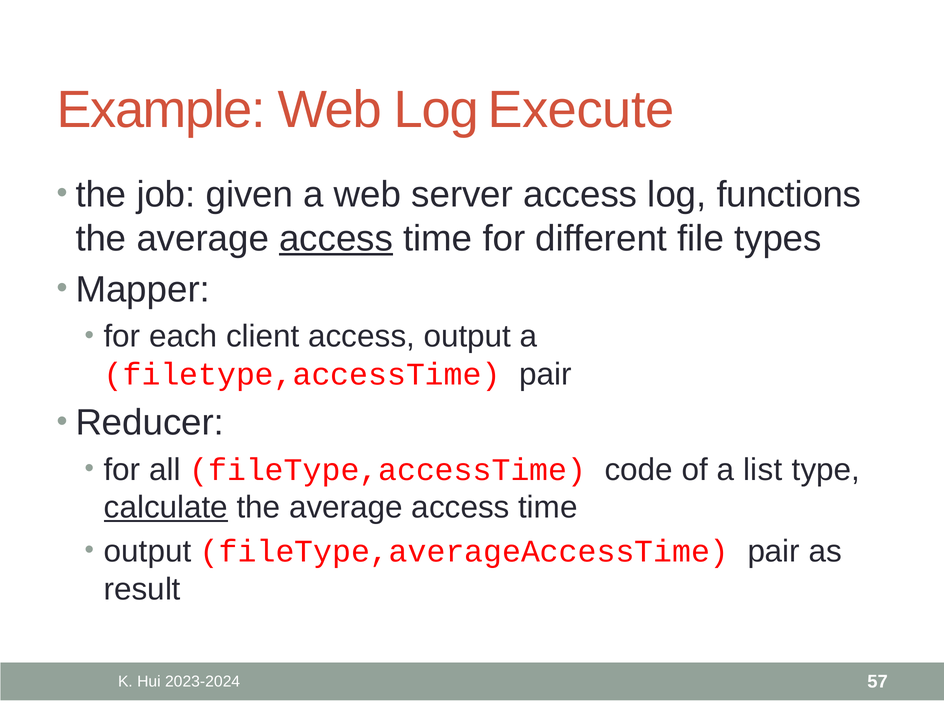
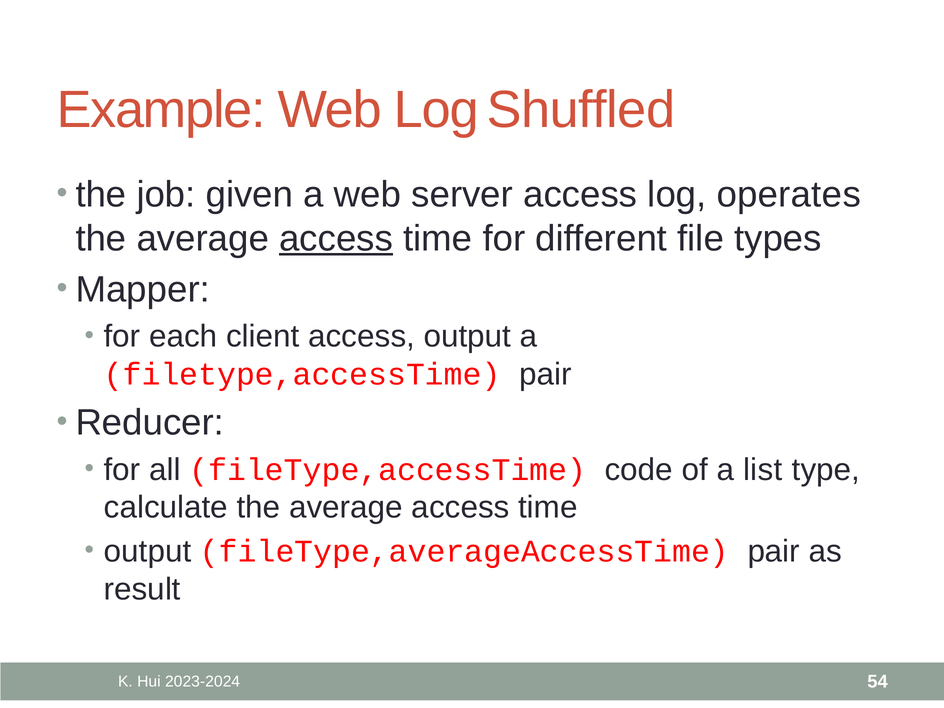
Execute: Execute -> Shuffled (581, 110)
functions: functions -> operates (789, 194)
calculate underline: present -> none (166, 507)
57: 57 -> 54 (878, 682)
